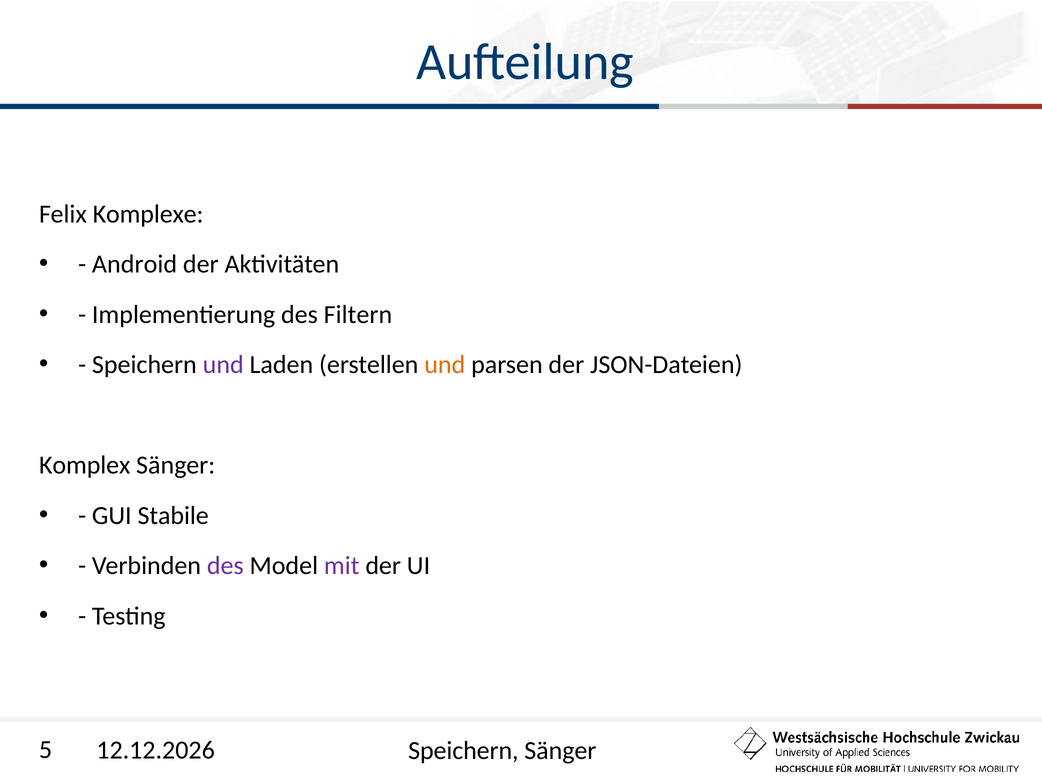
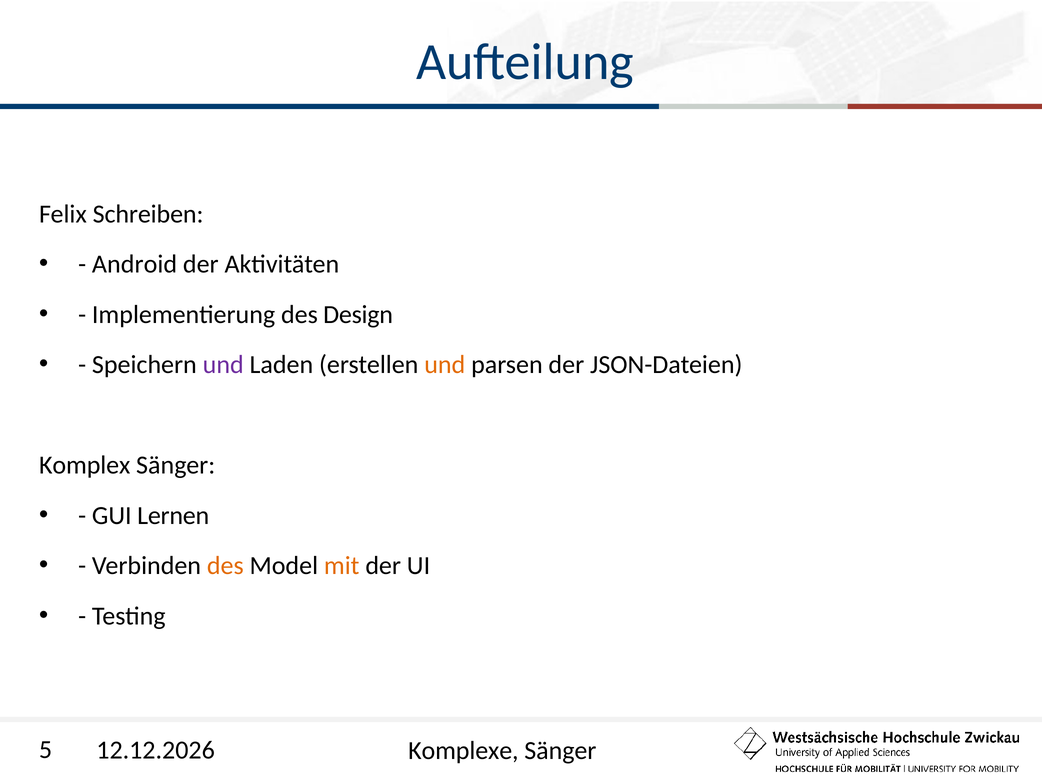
Komplexe: Komplexe -> Schreiben (148, 214)
Filtern: Filtern -> Design (358, 314)
Stabile: Stabile -> Lernen (173, 515)
des colour: purple -> orange (225, 565)
mit colour: purple -> orange (342, 565)
Speichern: Speichern -> Komplexe (463, 750)
